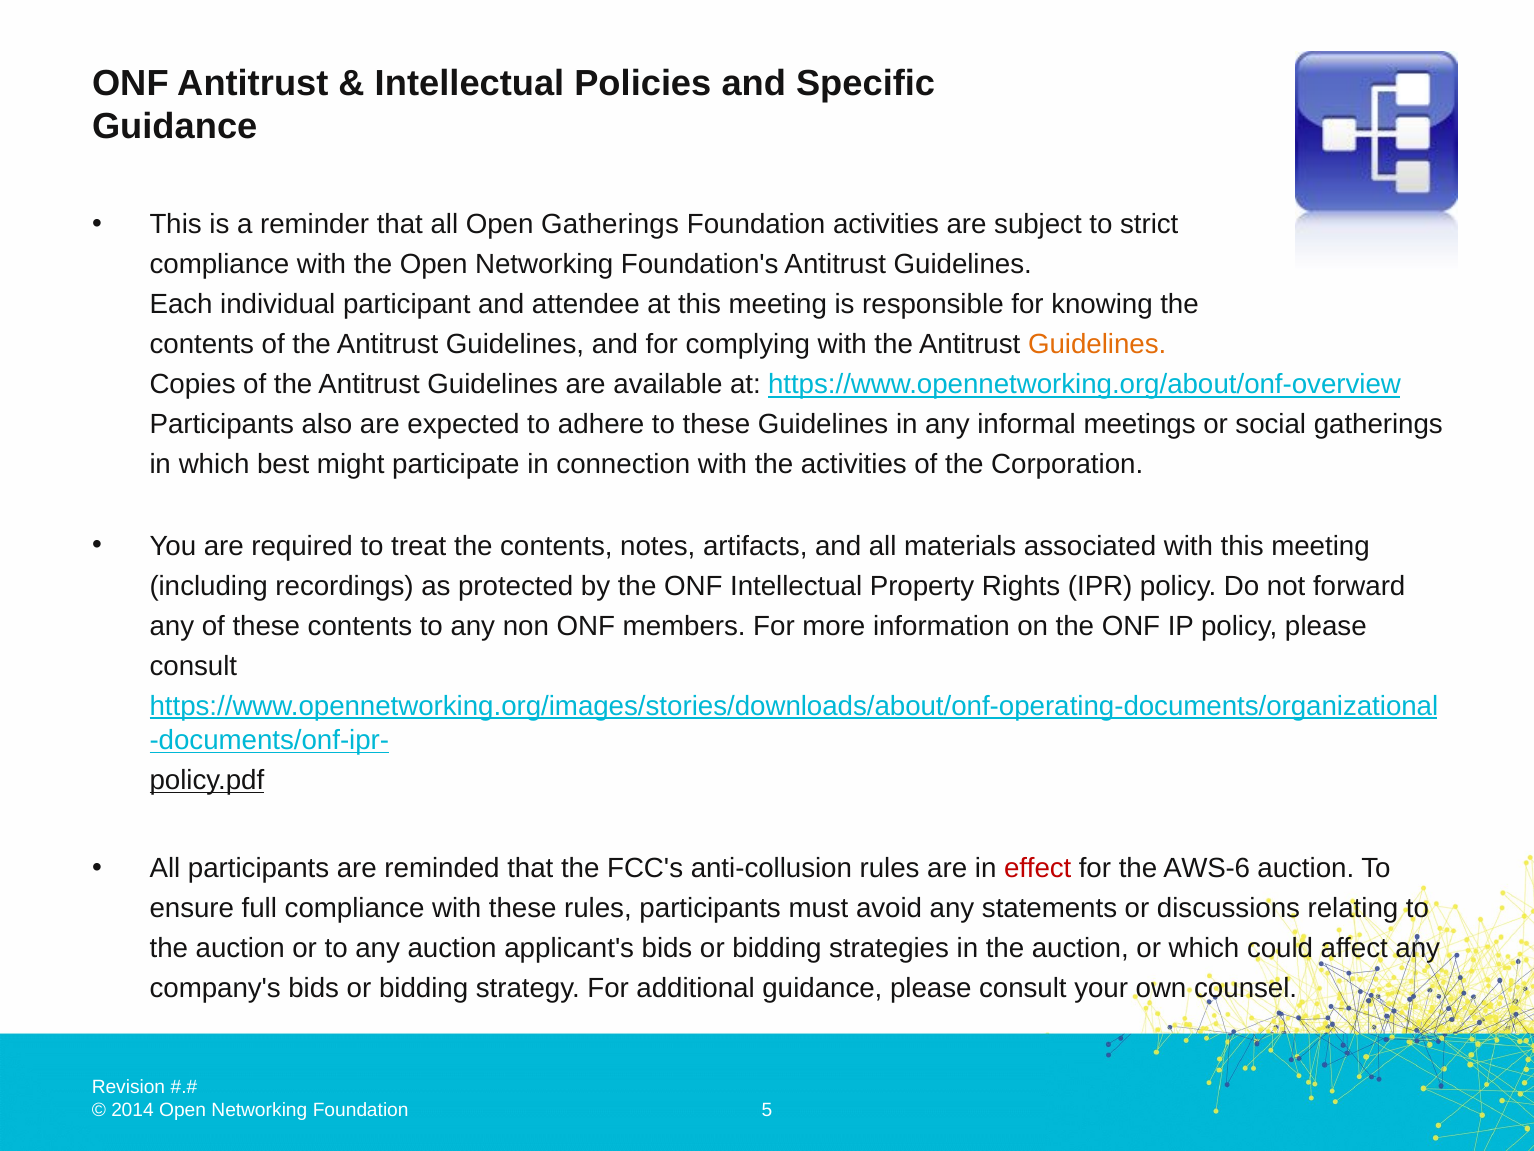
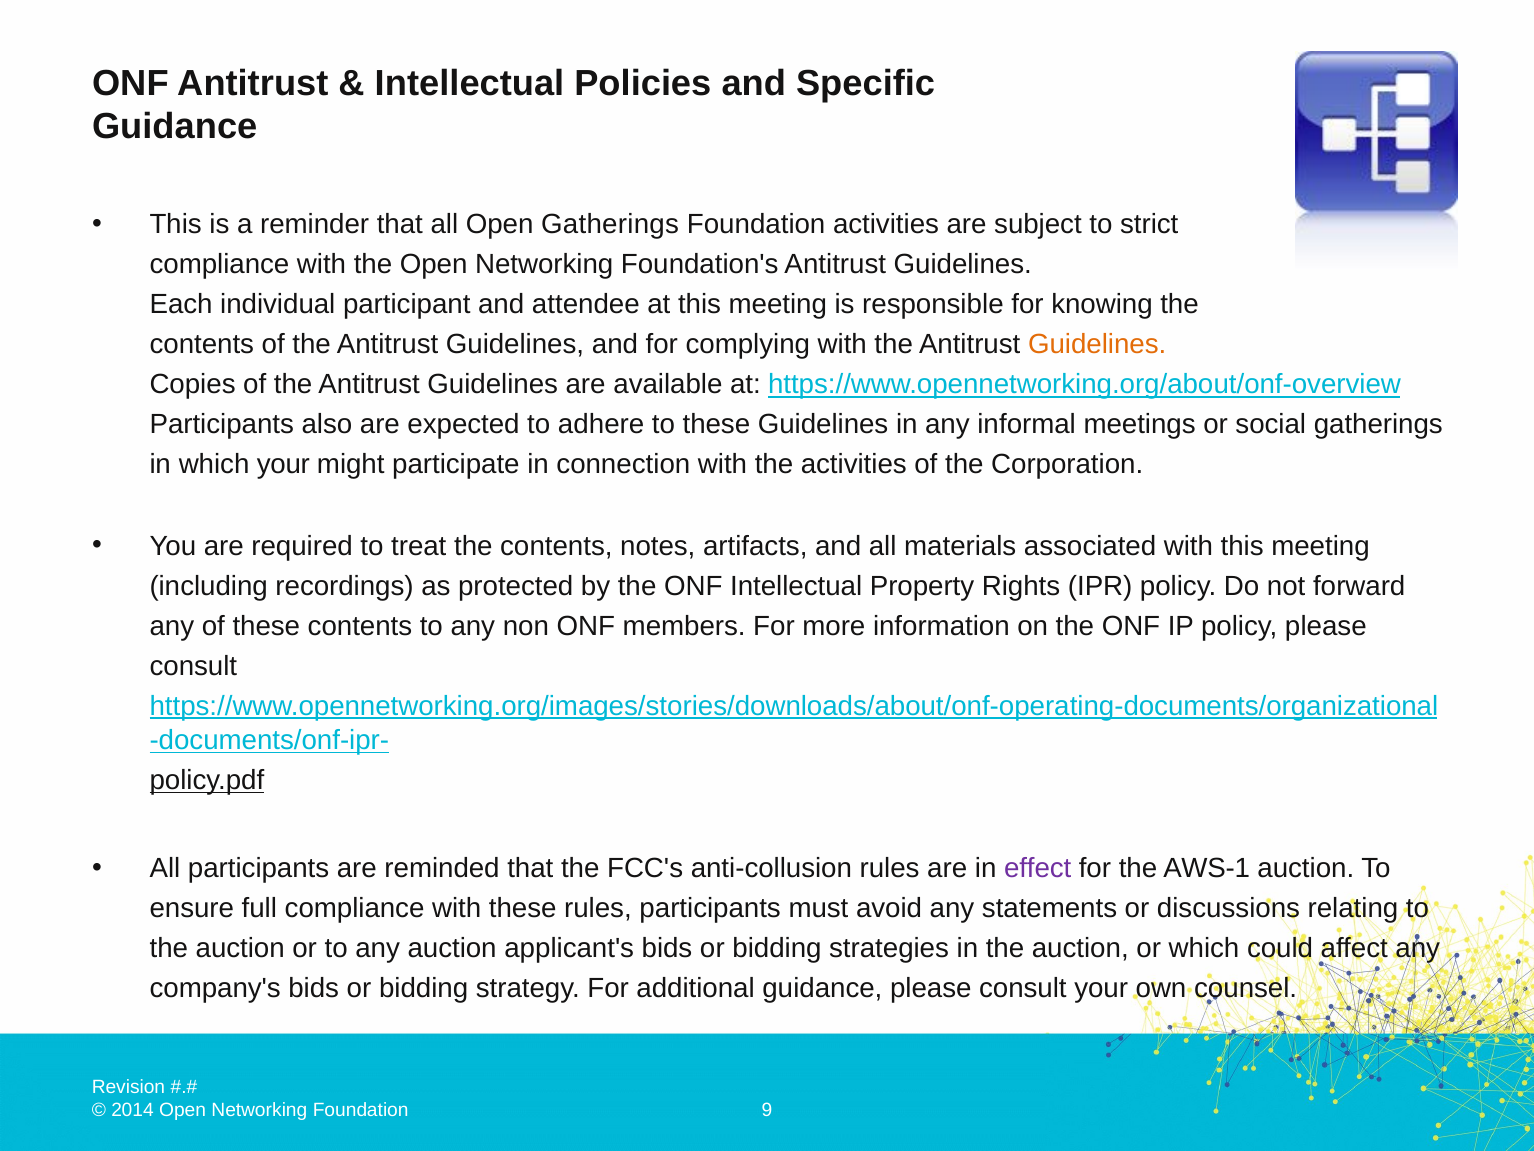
which best: best -> your (283, 464)
effect colour: red -> purple (1038, 868)
AWS-6: AWS-6 -> AWS-1 (1207, 868)
5: 5 -> 9 (767, 1110)
